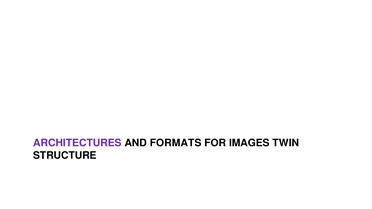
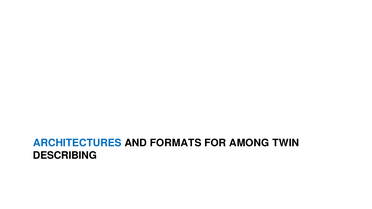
ARCHITECTURES colour: purple -> blue (77, 143)
IMAGES: IMAGES -> AMONG (249, 143)
STRUCTURE: STRUCTURE -> DESCRIBING (65, 156)
